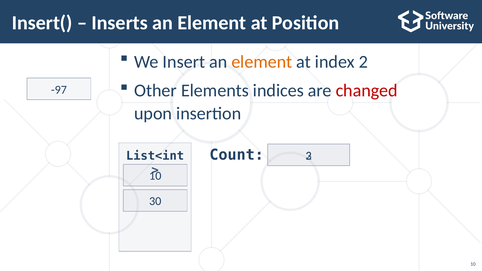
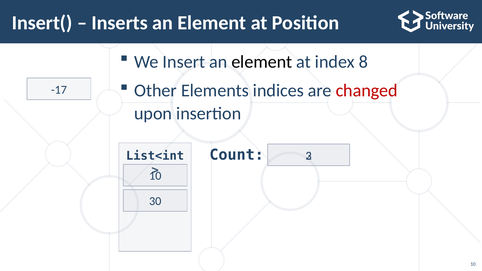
element colour: orange -> black (262, 62)
index 2: 2 -> 8 (363, 62)
-97: -97 -> -17 (59, 90)
